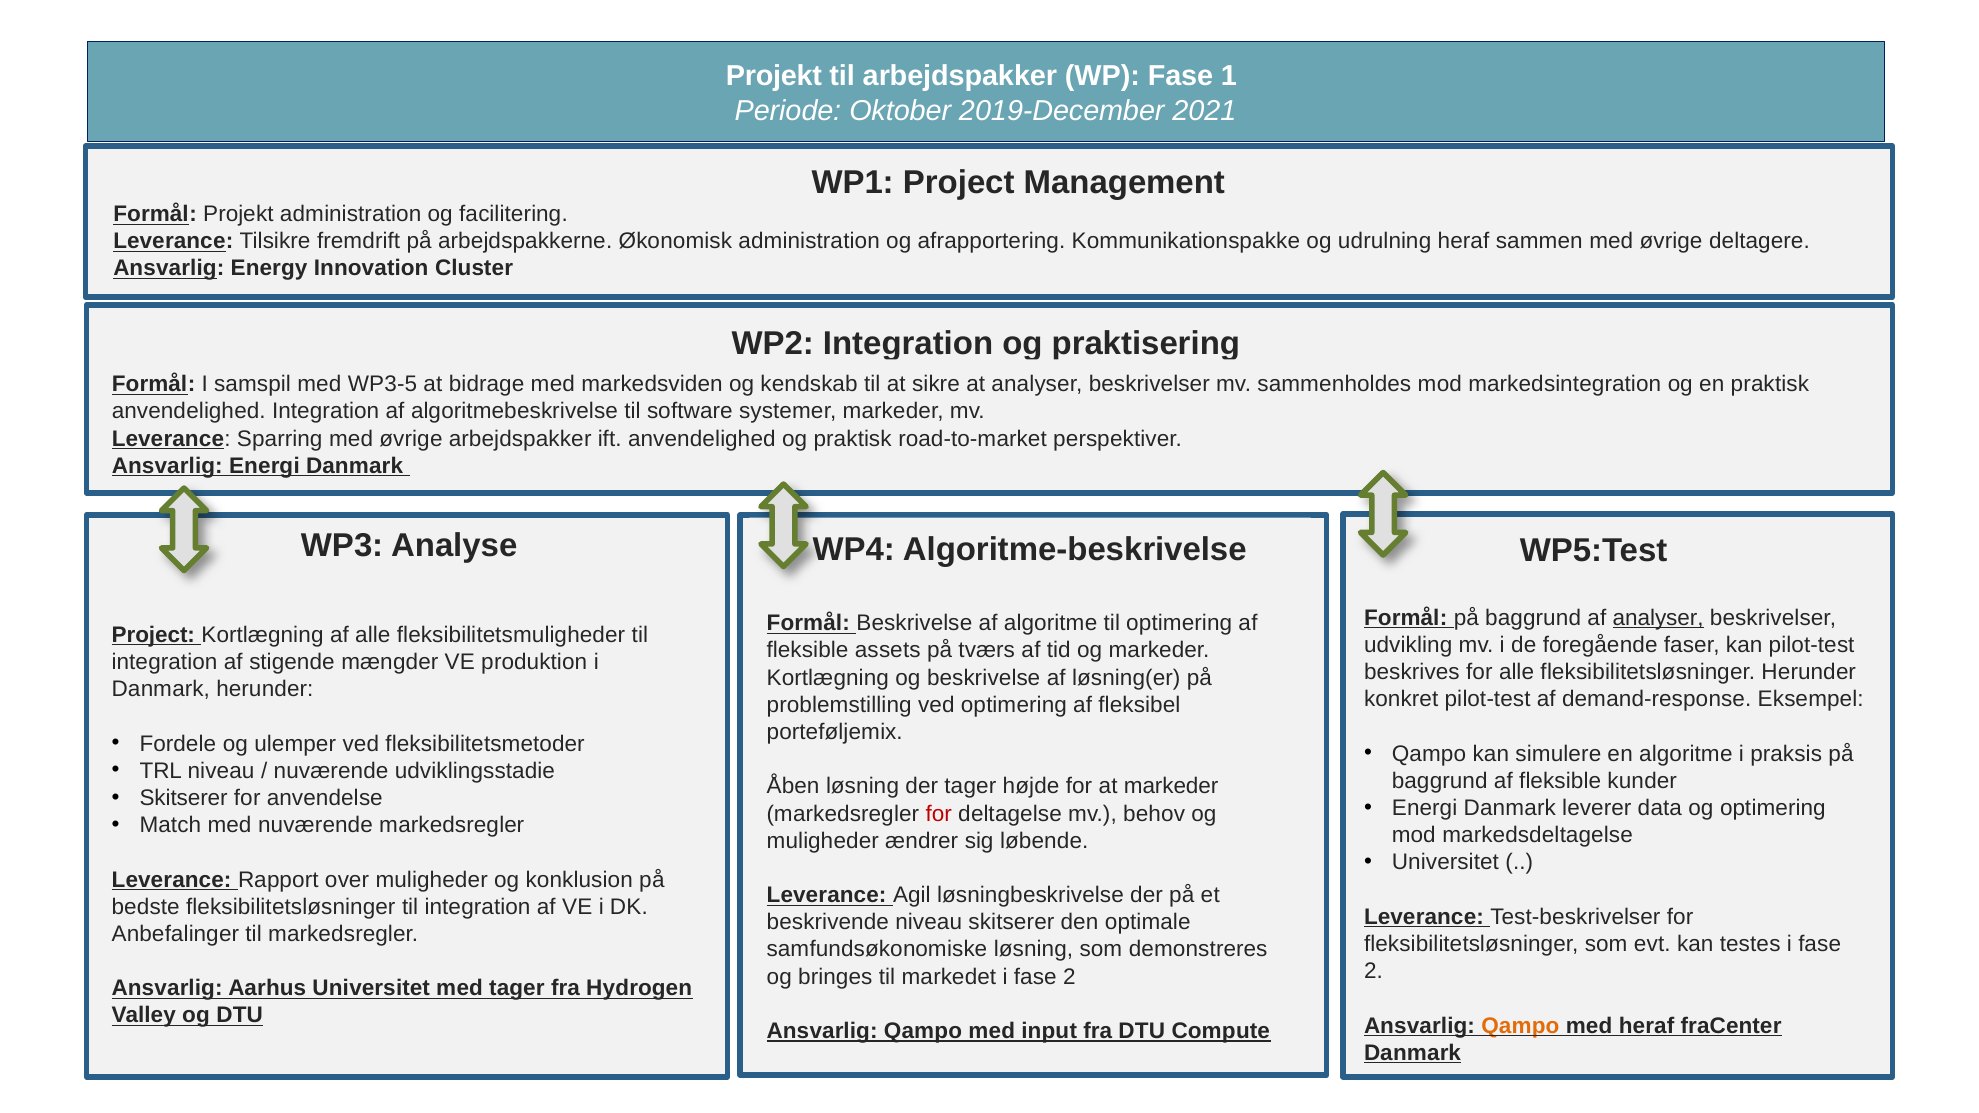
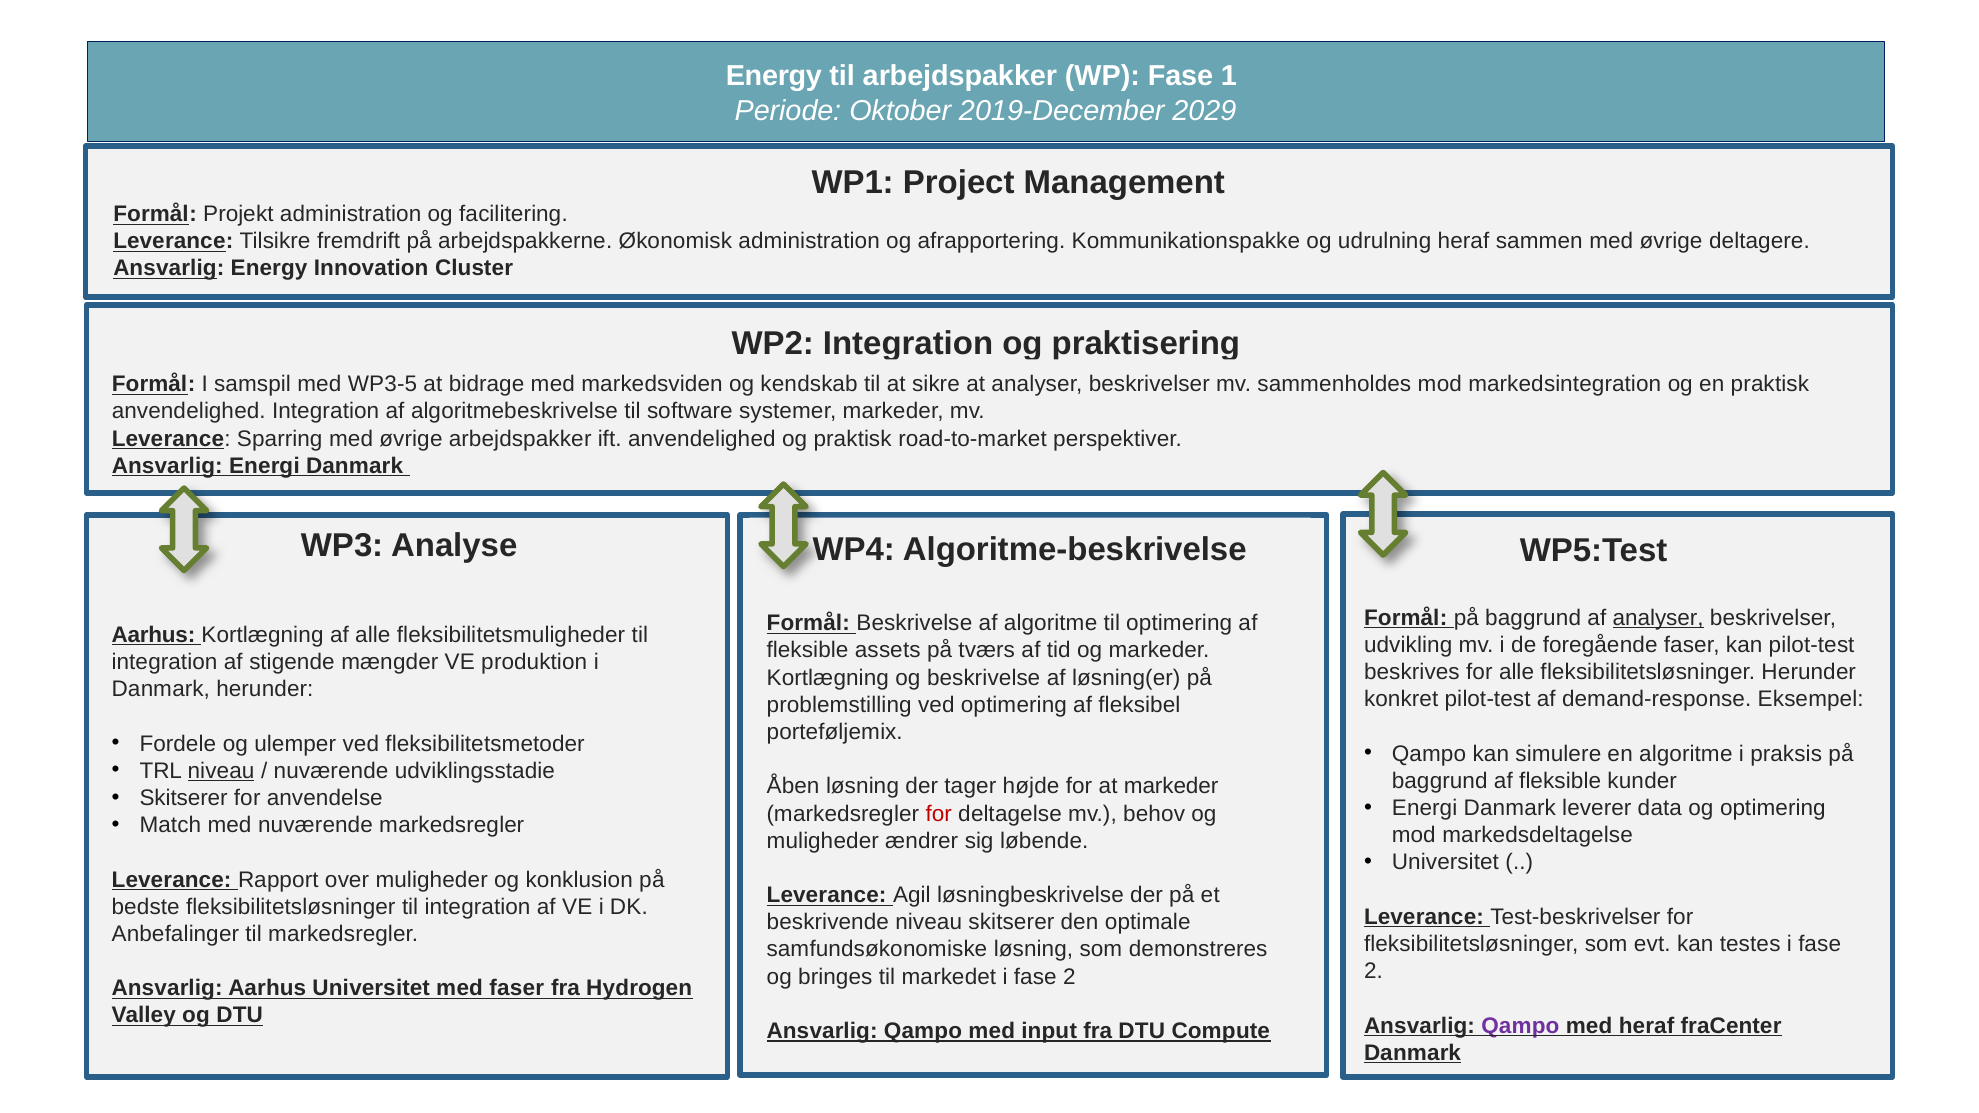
Projekt: Projekt -> Energy (774, 76)
2021: 2021 -> 2029 (1204, 111)
Project: Project -> Aarhus (153, 635)
niveau underline: none -> present (221, 771)
med tager: tager -> faser (517, 989)
Qampo colour: orange -> purple (1520, 1026)
